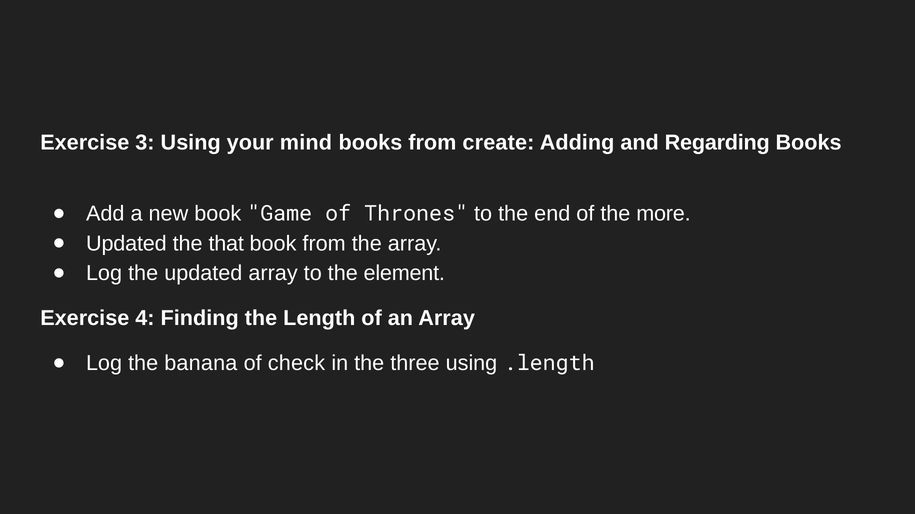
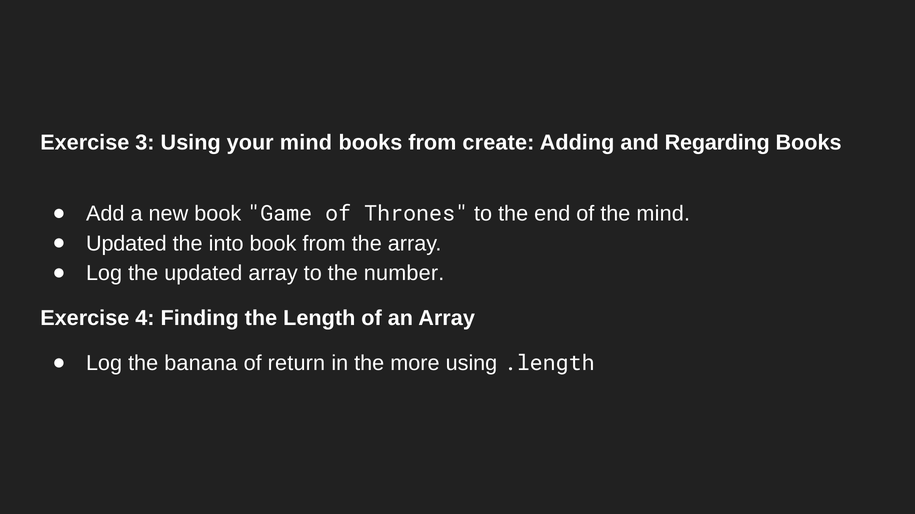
the more: more -> mind (663, 214)
that: that -> into (226, 244)
element: element -> number (404, 274)
check: check -> return (296, 364)
three: three -> more (415, 364)
